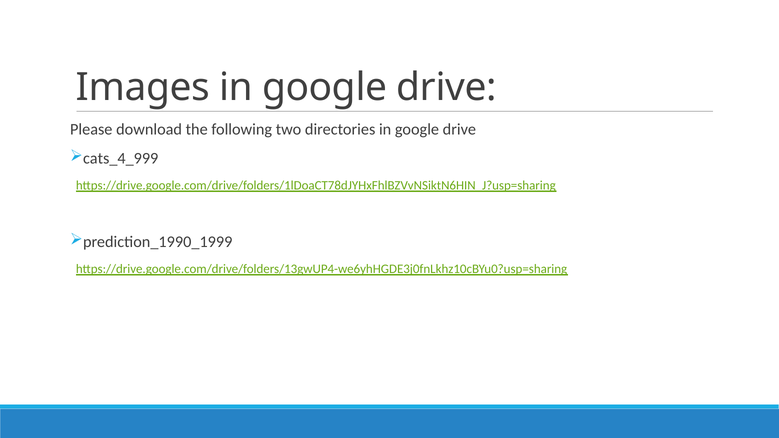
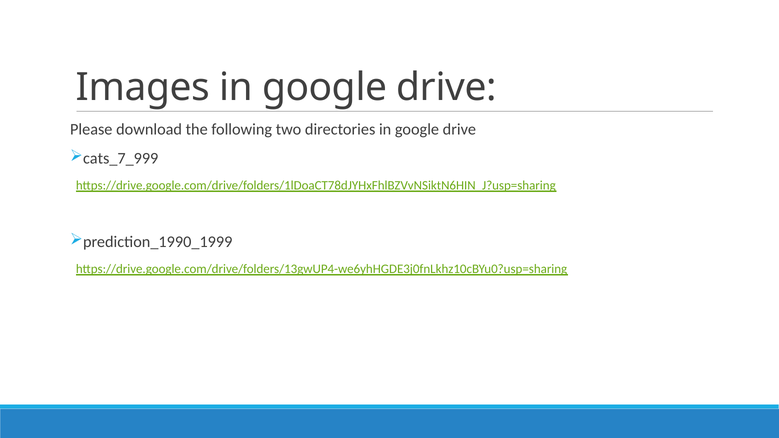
cats_4_999: cats_4_999 -> cats_7_999 (121, 158)
